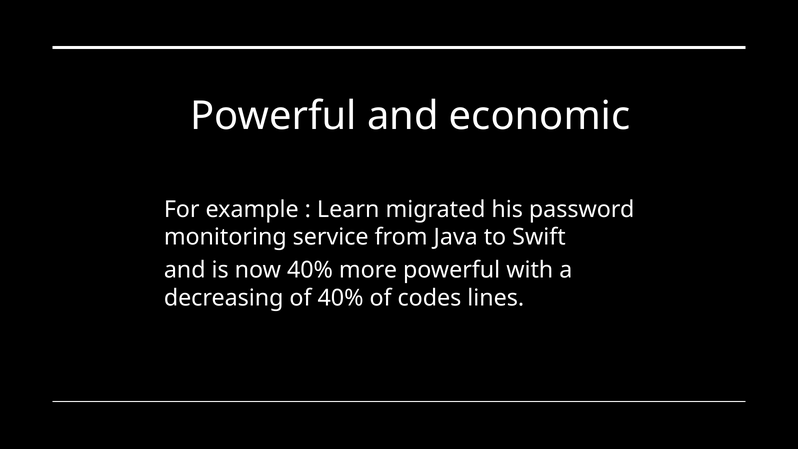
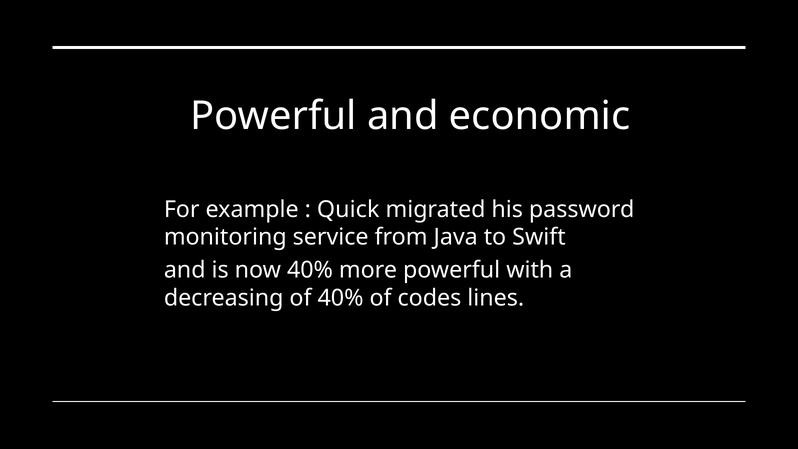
Learn: Learn -> Quick (348, 209)
